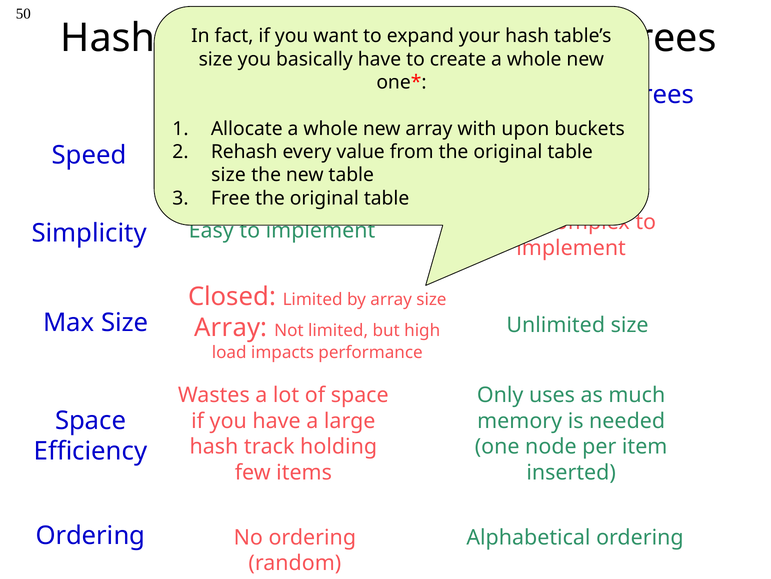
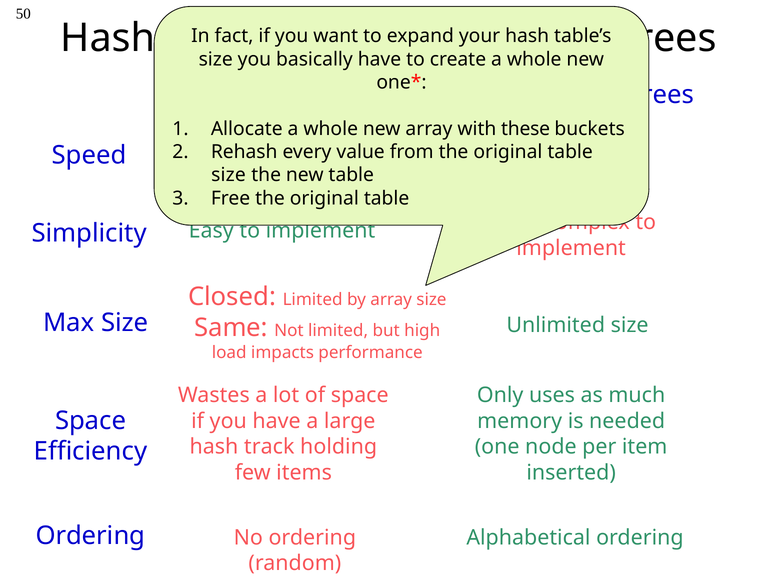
upon: upon -> these (526, 129)
Array: Array -> Same (231, 327)
